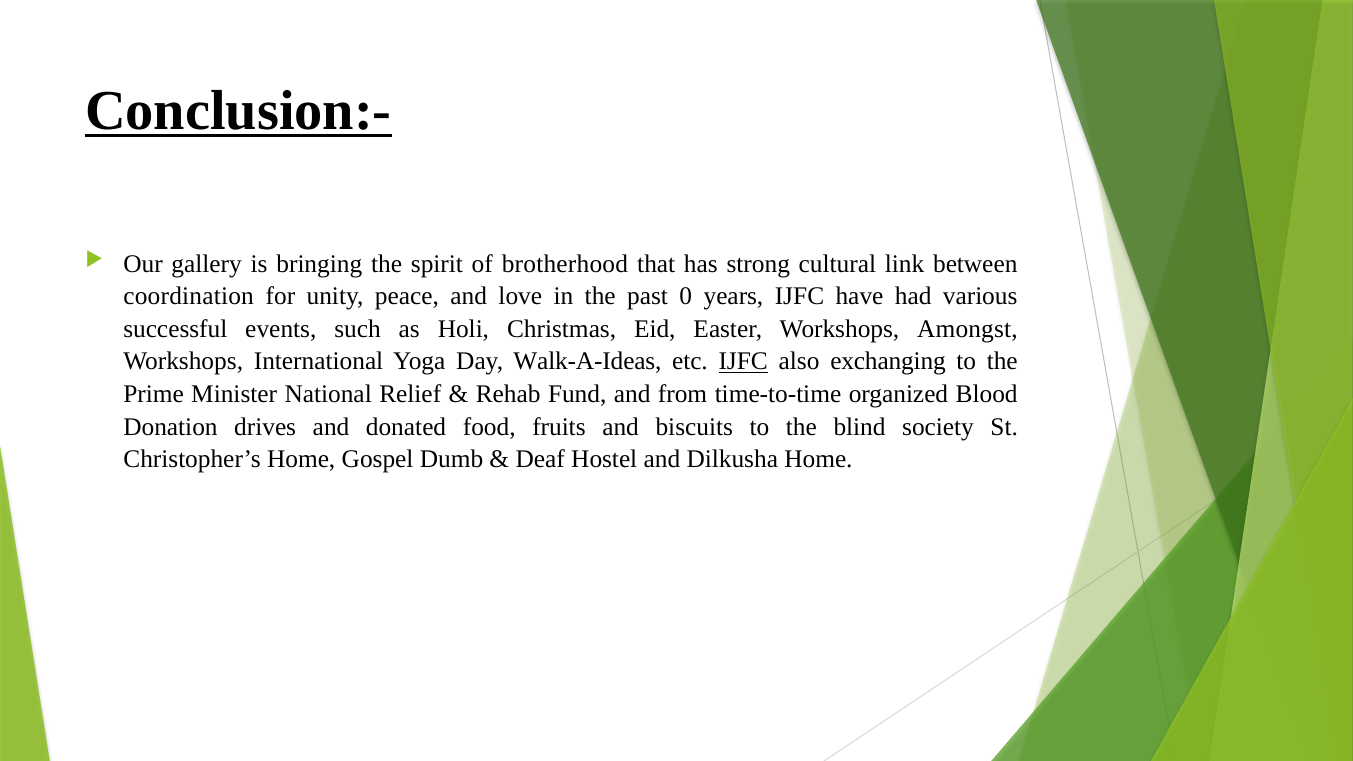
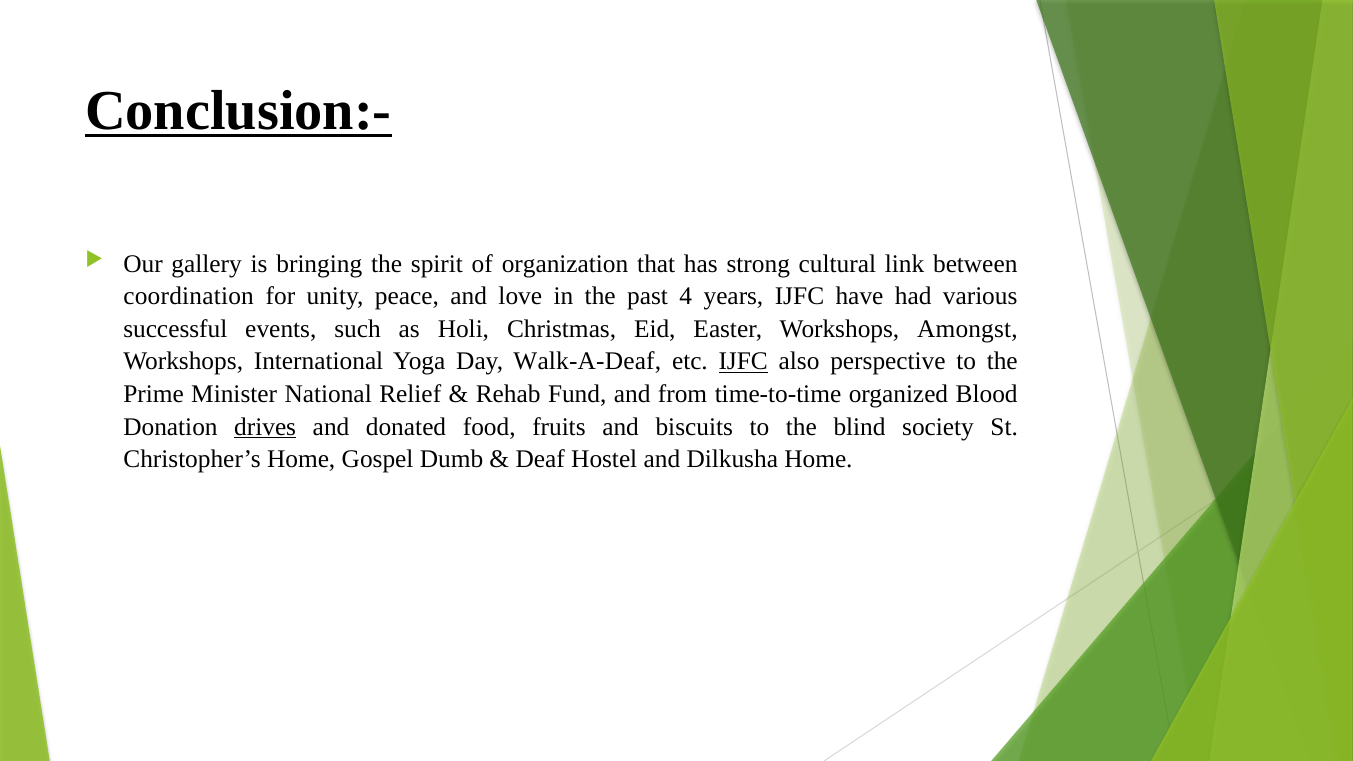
brotherhood: brotherhood -> organization (565, 264)
0: 0 -> 4 (686, 297)
Walk-A-Ideas: Walk-A-Ideas -> Walk-A-Deaf (587, 362)
exchanging: exchanging -> perspective (888, 362)
drives underline: none -> present (265, 427)
